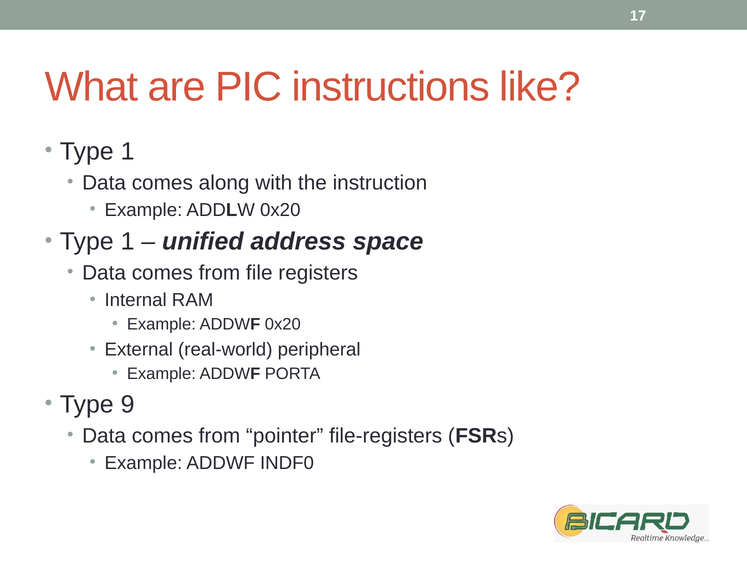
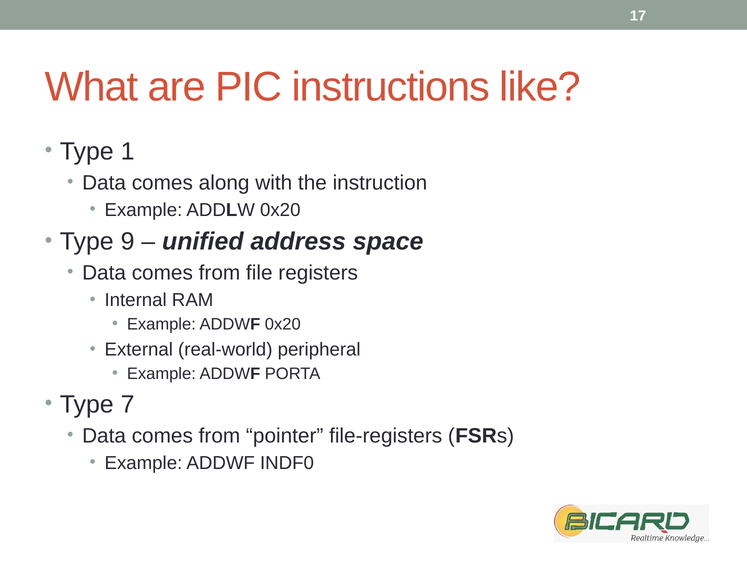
1: 1 -> 9 (128, 241)
9: 9 -> 7 (128, 404)
